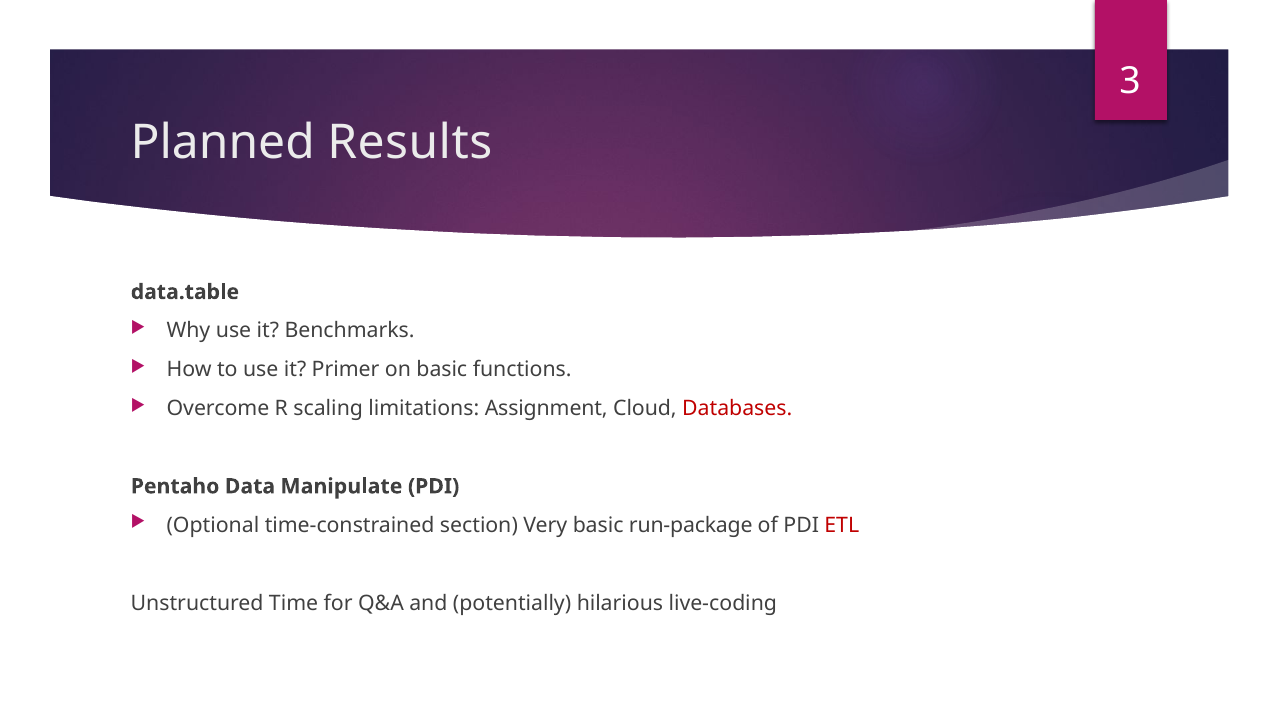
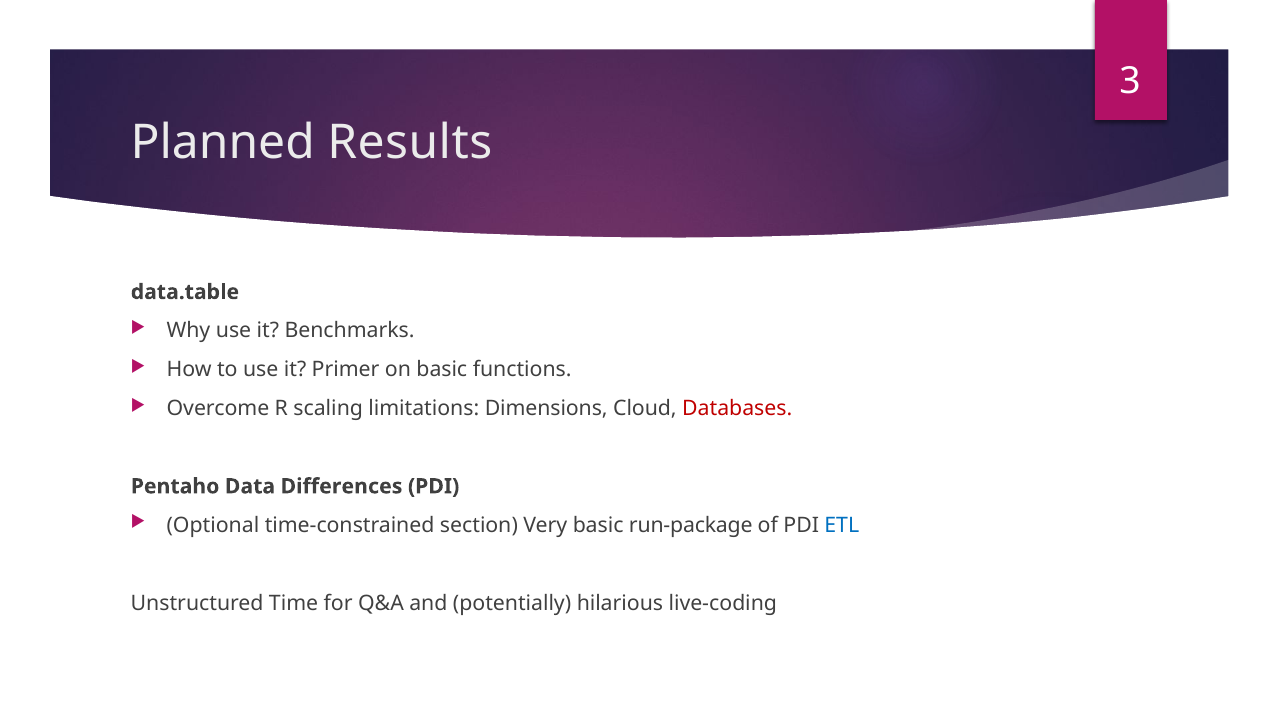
Assignment: Assignment -> Dimensions (546, 409)
Manipulate: Manipulate -> Differences (341, 487)
ETL colour: red -> blue (842, 526)
